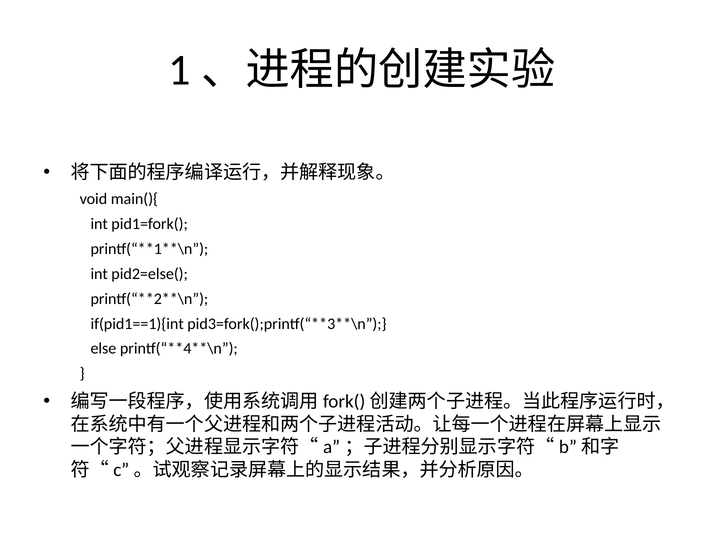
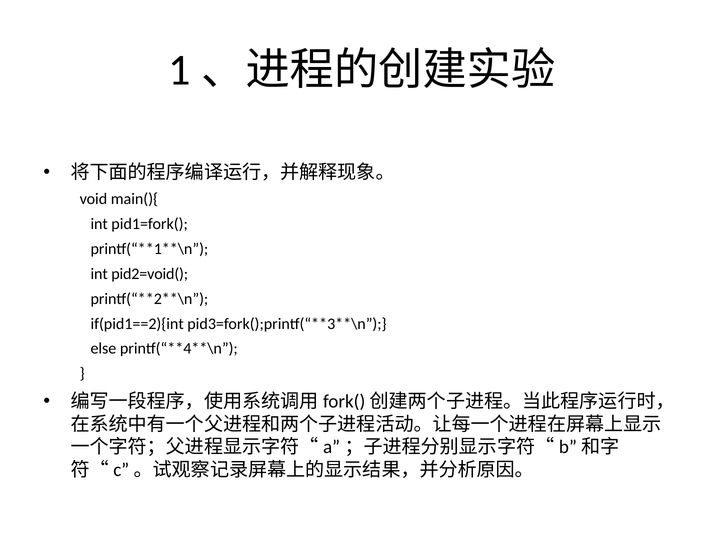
pid2=else(: pid2=else( -> pid2=void( (150, 274)
if(pid1==1){int: if(pid1==1){int -> if(pid1==2){int (137, 324)
